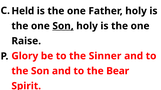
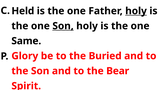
holy underline: none -> present (136, 11)
Raise: Raise -> Same (26, 41)
Sinner: Sinner -> Buried (105, 56)
